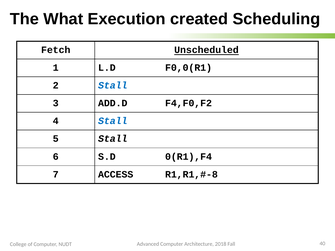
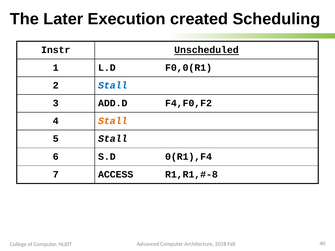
What: What -> Later (63, 19)
Fetch: Fetch -> Instr (56, 50)
Stall colour: blue -> orange (113, 121)
